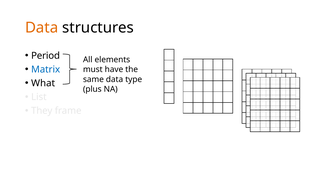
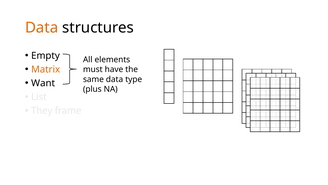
Period: Period -> Empty (45, 55)
Matrix colour: blue -> orange (46, 69)
What: What -> Want (43, 83)
